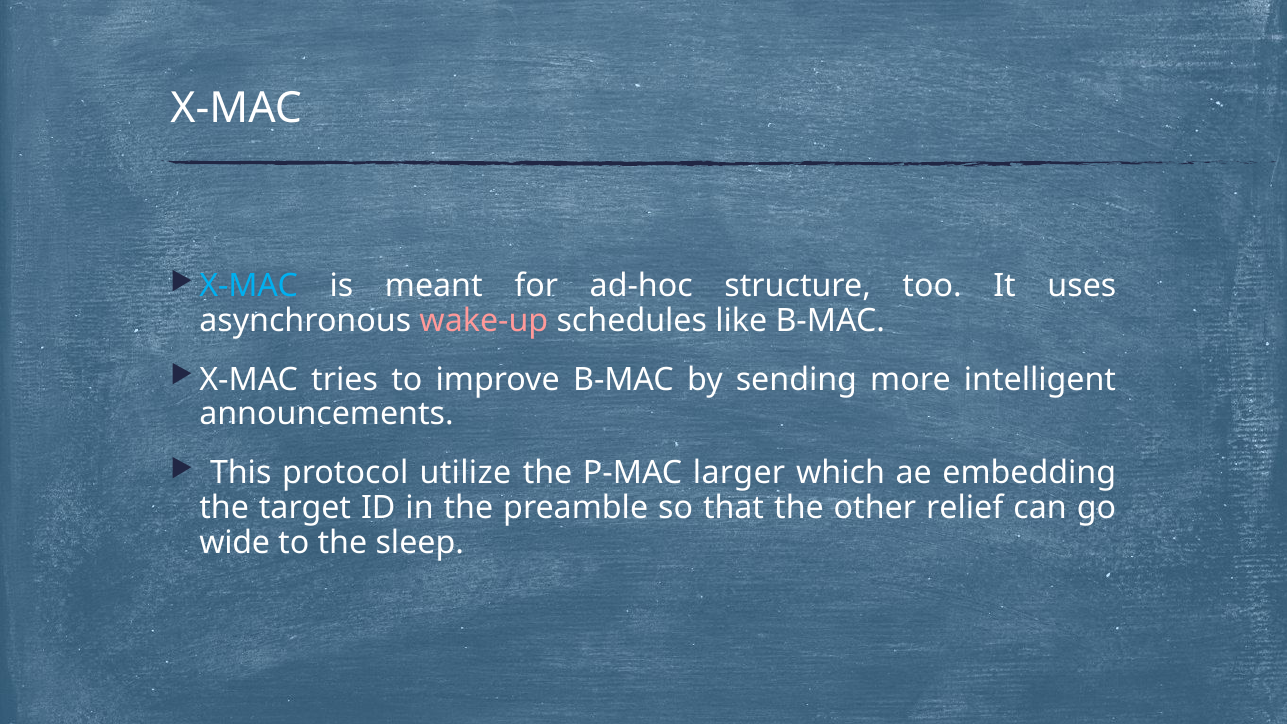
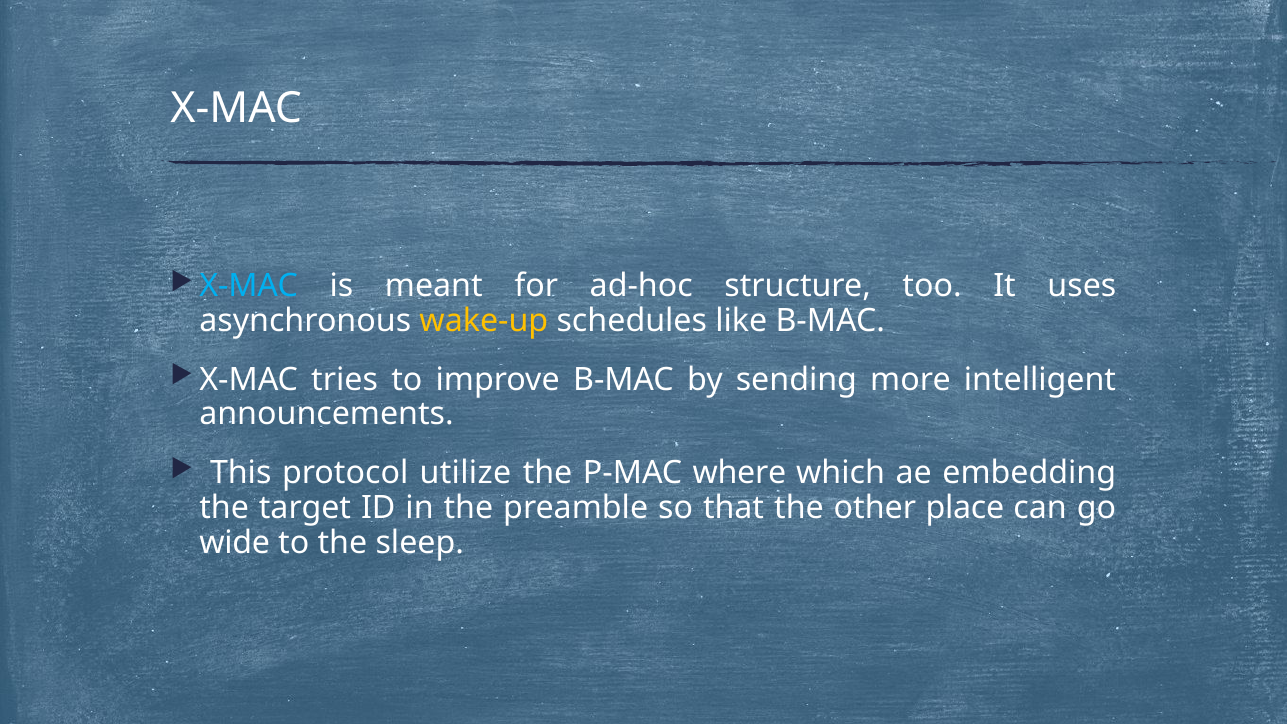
wake-up colour: pink -> yellow (484, 321)
larger: larger -> where (739, 473)
relief: relief -> place (965, 508)
